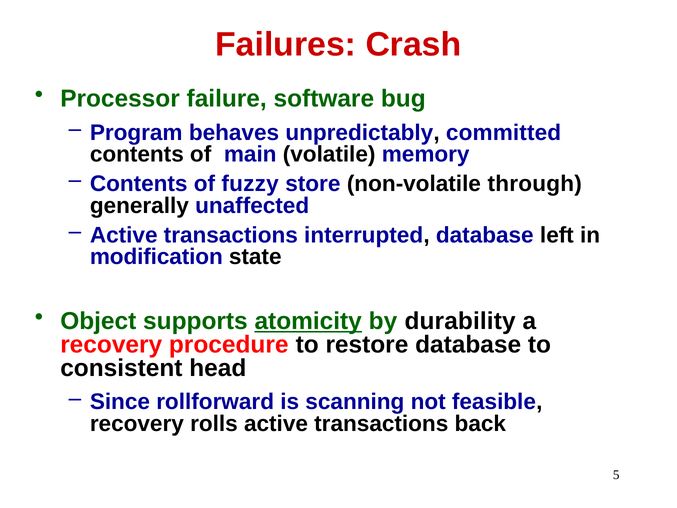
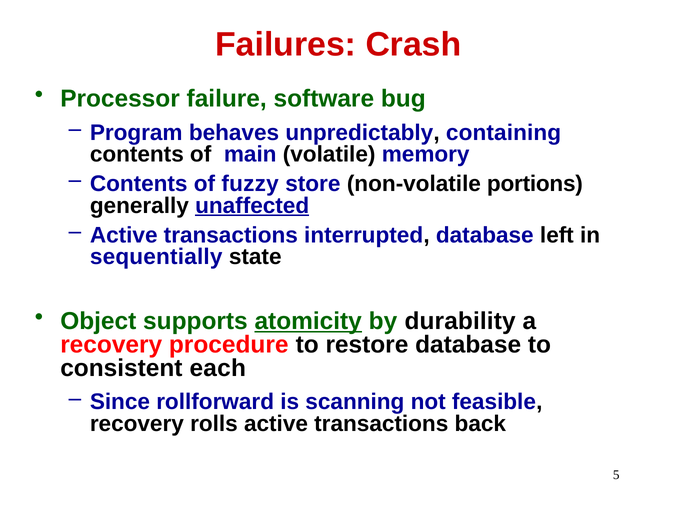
committed: committed -> containing (504, 133)
through: through -> portions (535, 184)
unaffected underline: none -> present (252, 205)
modification: modification -> sequentially (156, 257)
head: head -> each (218, 368)
